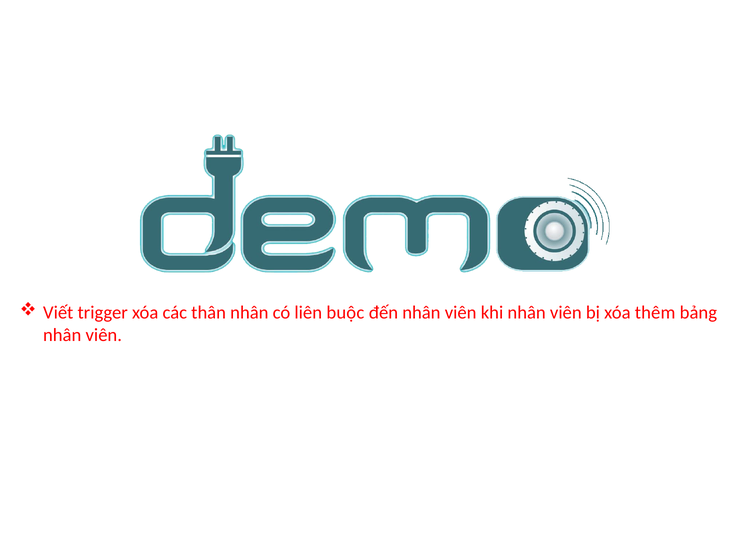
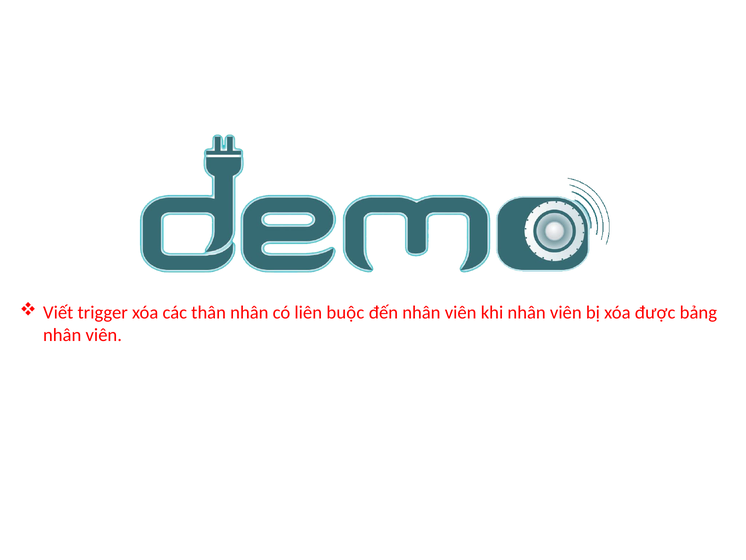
thêm: thêm -> được (655, 313)
